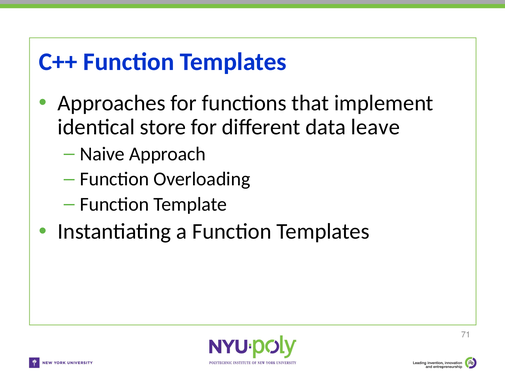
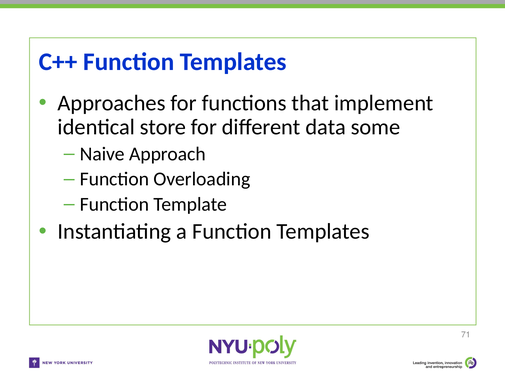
leave: leave -> some (376, 127)
